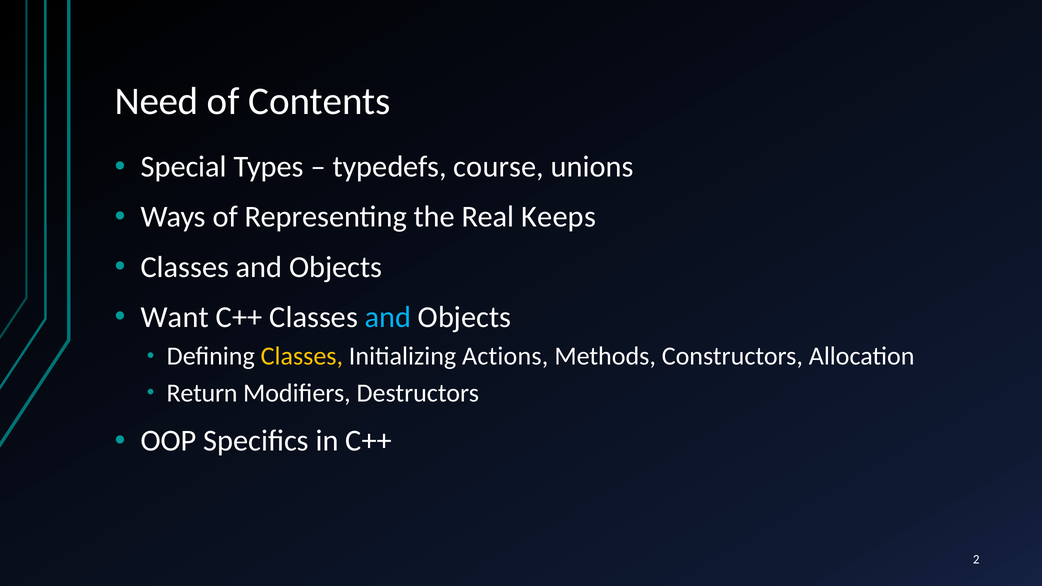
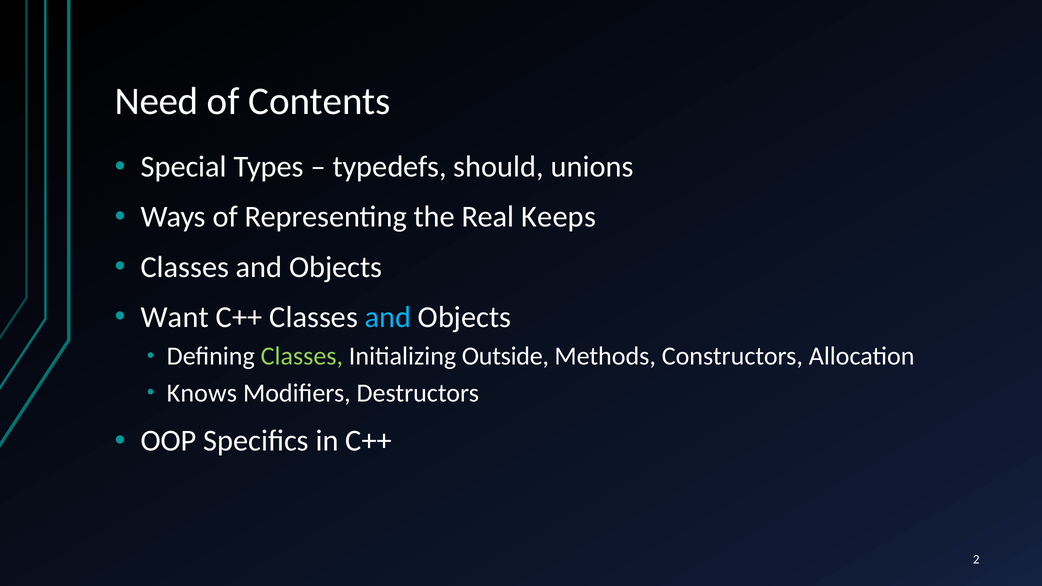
course: course -> should (499, 167)
Classes colour: yellow -> light green (302, 356)
Actions: Actions -> Outside (505, 356)
Return: Return -> Knows (202, 393)
